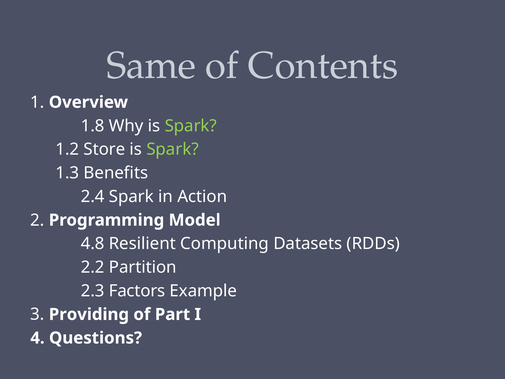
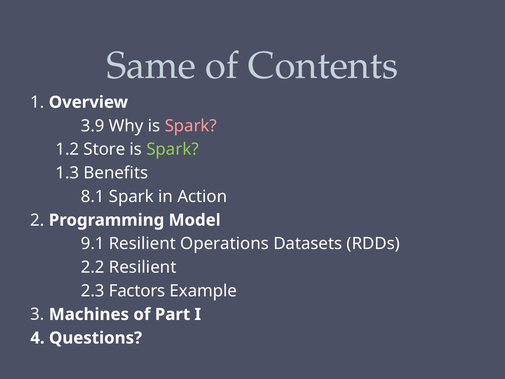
1.8: 1.8 -> 3.9 (93, 126)
Spark colour: light green -> pink (191, 126)
2.4: 2.4 -> 8.1 (93, 196)
4.8: 4.8 -> 9.1 (93, 244)
Computing: Computing -> Operations (225, 244)
2.2 Partition: Partition -> Resilient (143, 267)
Providing: Providing -> Machines (89, 314)
